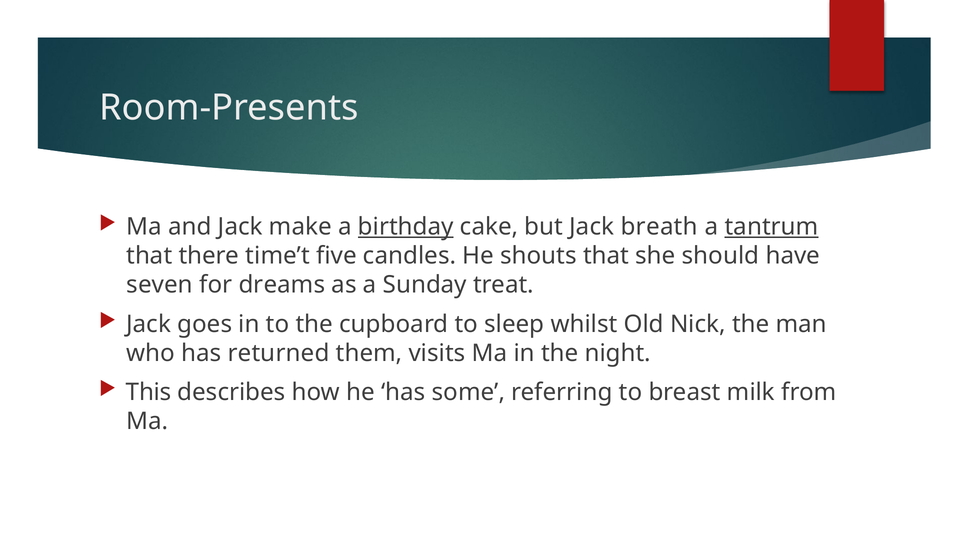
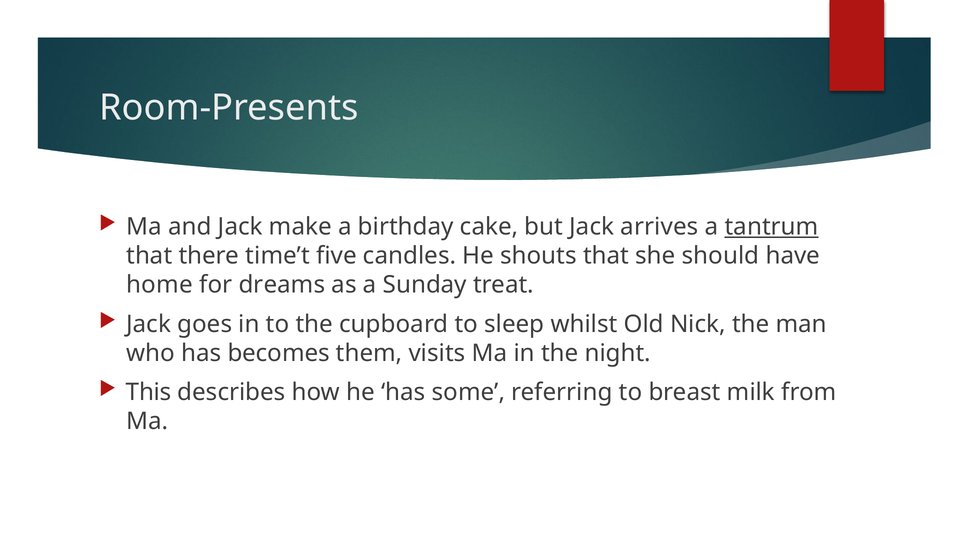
birthday underline: present -> none (406, 227)
breath: breath -> arrives (659, 227)
seven: seven -> home (160, 285)
returned: returned -> becomes (279, 353)
